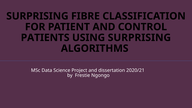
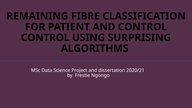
SURPRISING: SURPRISING -> REMAINING (37, 16)
PATIENTS: PATIENTS -> CONTROL (45, 38)
